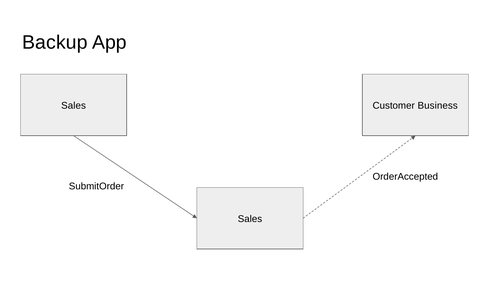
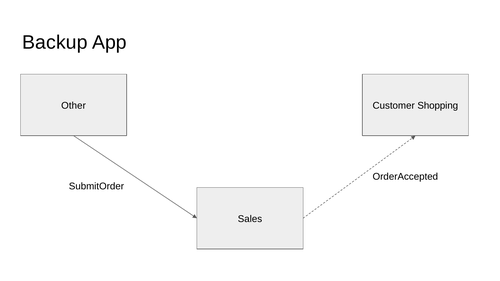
Sales: Sales -> Other (74, 106)
Business: Business -> Shopping (438, 106)
